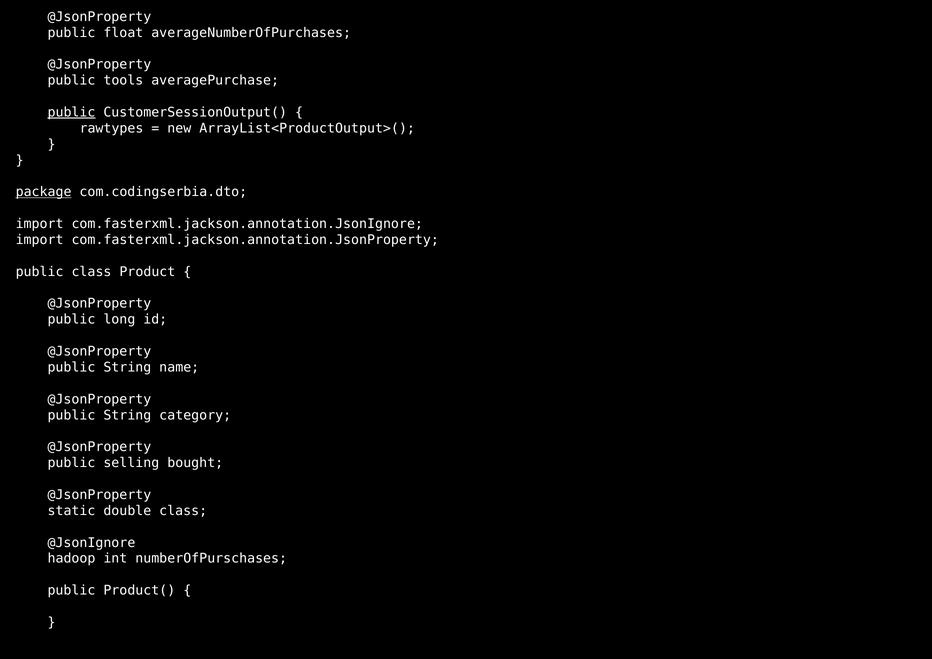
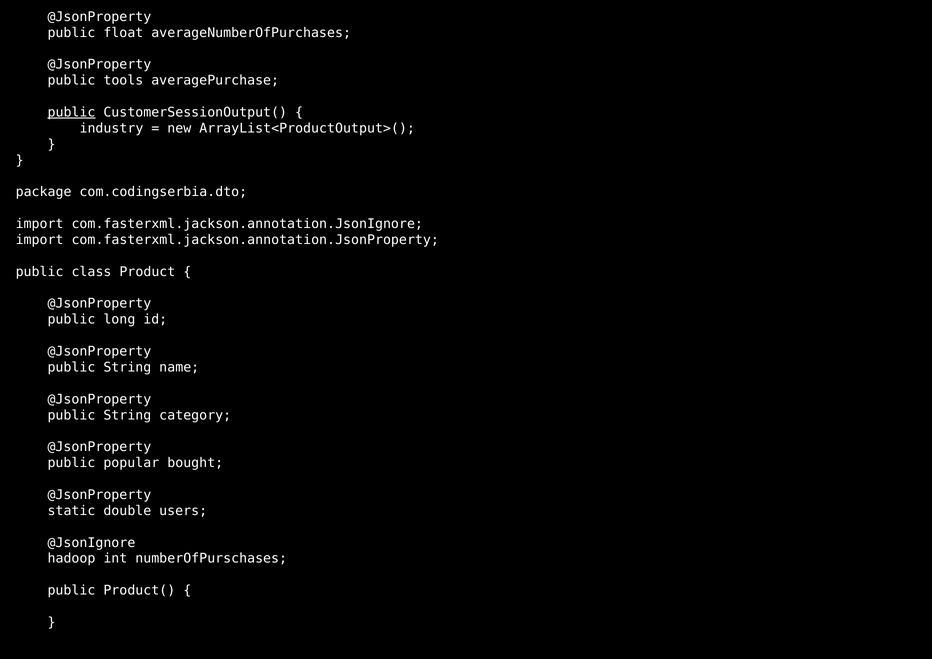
rawtypes: rawtypes -> industry (111, 128)
package underline: present -> none (44, 192)
selling: selling -> popular (131, 463)
double class: class -> users (183, 511)
